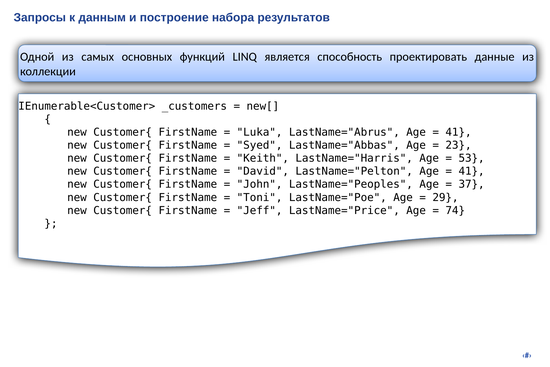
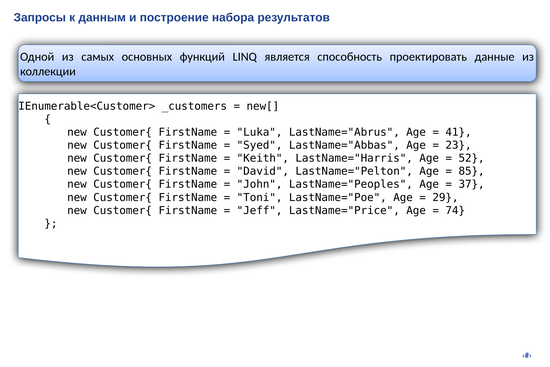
53: 53 -> 52 (472, 158)
41: 41 -> 85 (472, 171)
